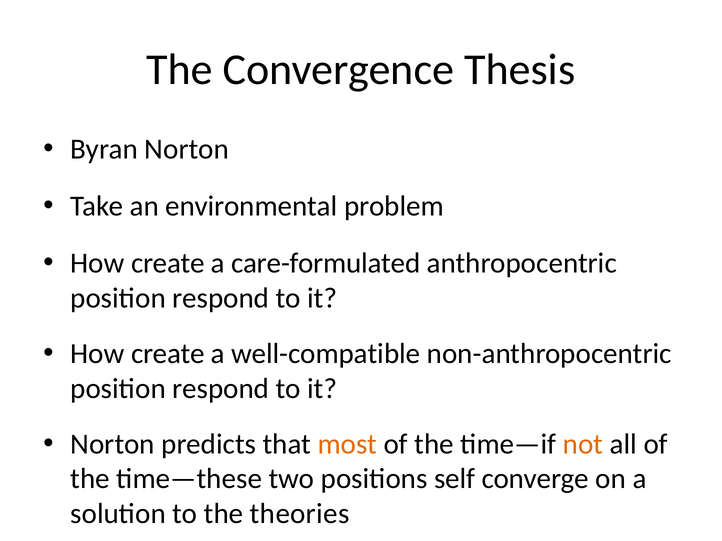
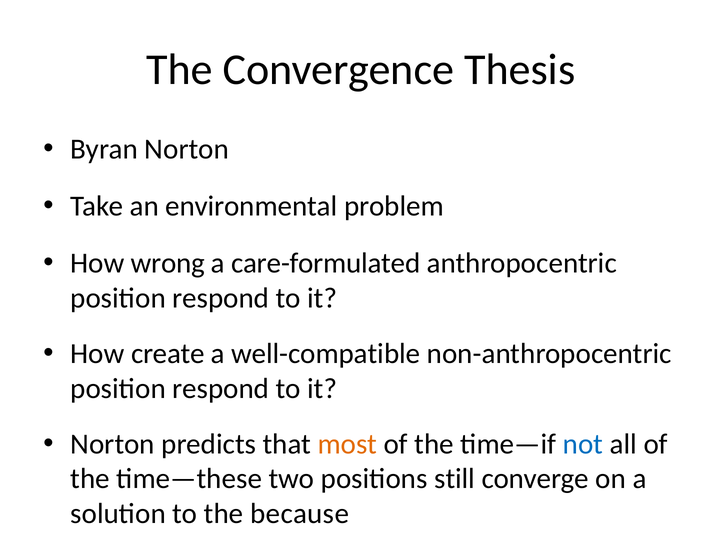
create: create -> wrong (168, 263)
not colour: orange -> blue (583, 444)
self: self -> still (455, 479)
theories: theories -> because (300, 514)
